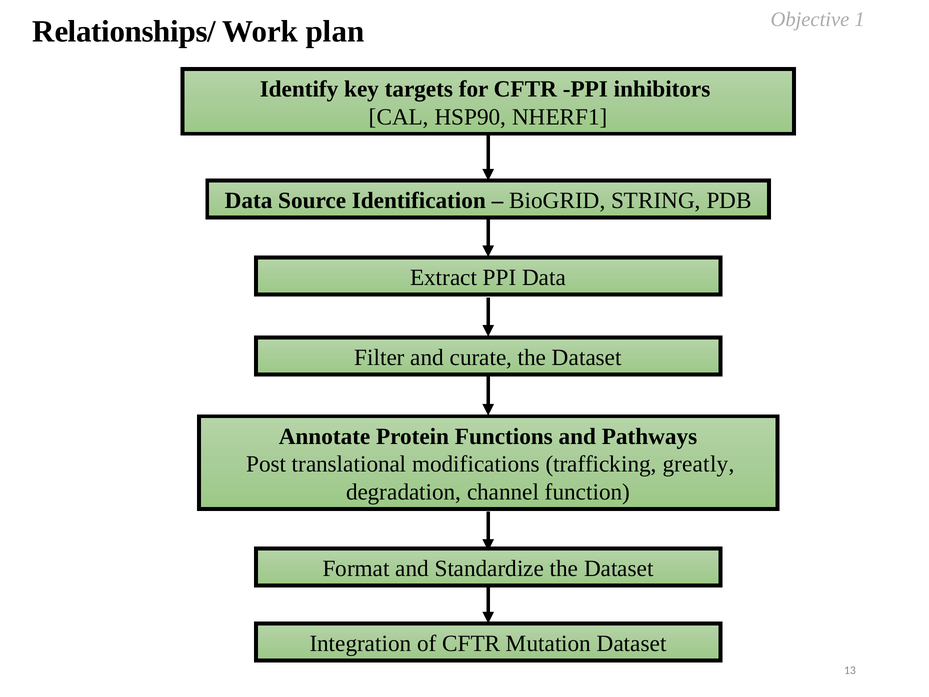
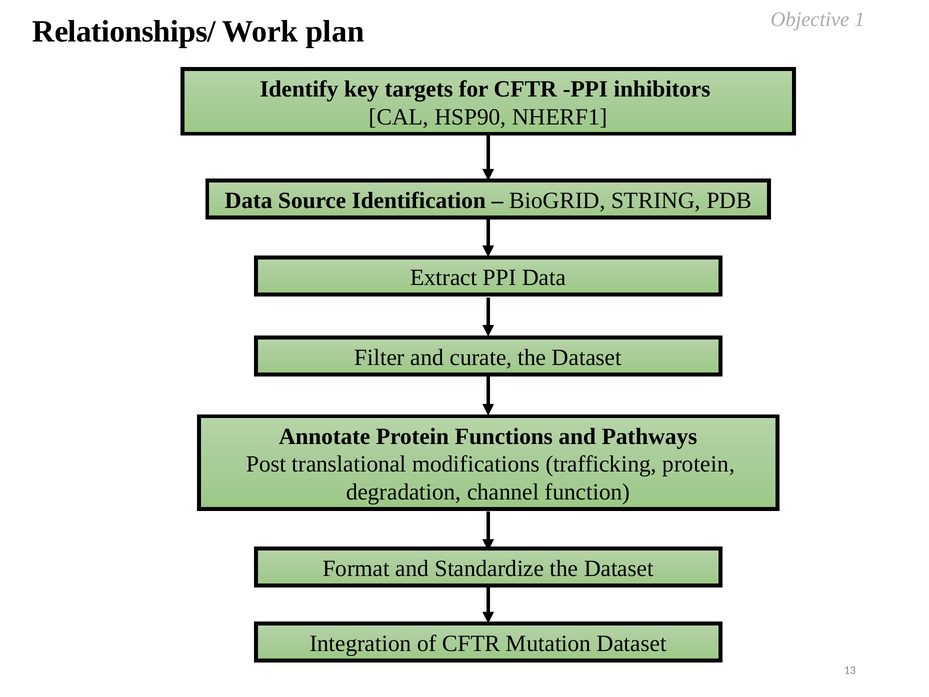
trafficking greatly: greatly -> protein (699, 464)
